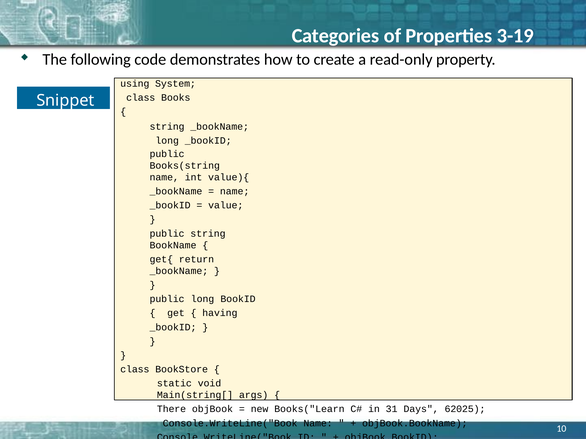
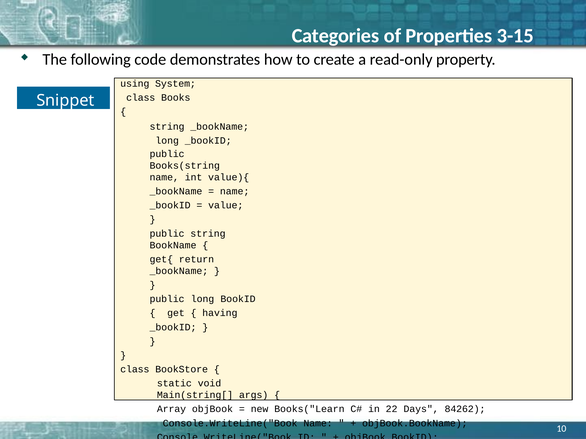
3-19: 3-19 -> 3-15 (515, 36)
There: There -> Array (172, 410)
31: 31 -> 22 (392, 410)
62025: 62025 -> 84262 (465, 410)
